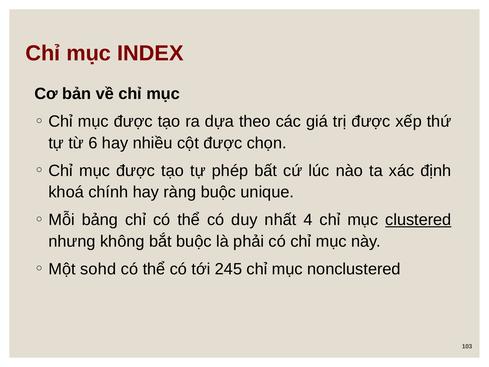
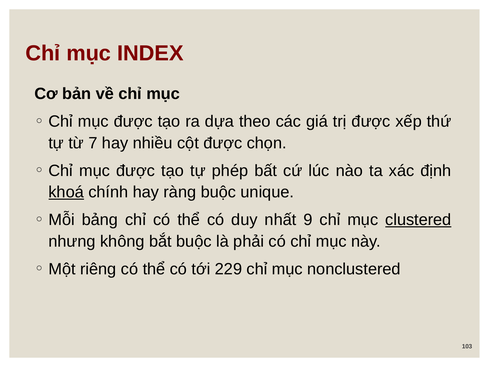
6: 6 -> 7 (93, 143)
khoá underline: none -> present (66, 192)
4: 4 -> 9 (308, 220)
sohd: sohd -> riêng (98, 269)
245: 245 -> 229 (229, 269)
